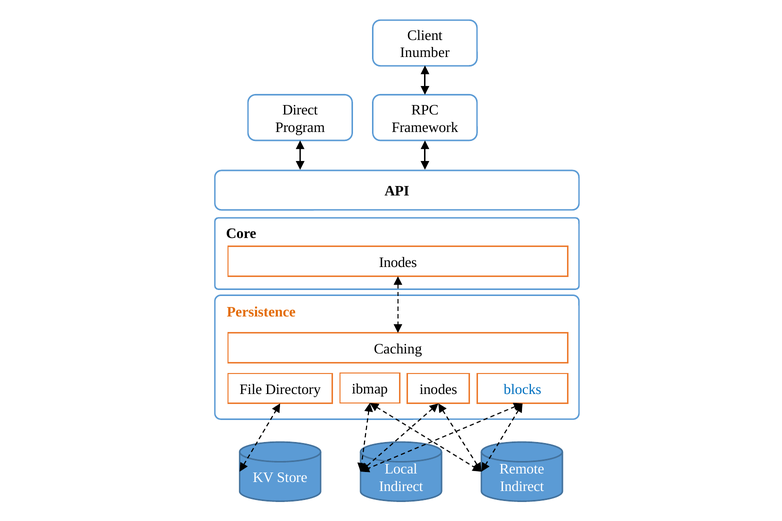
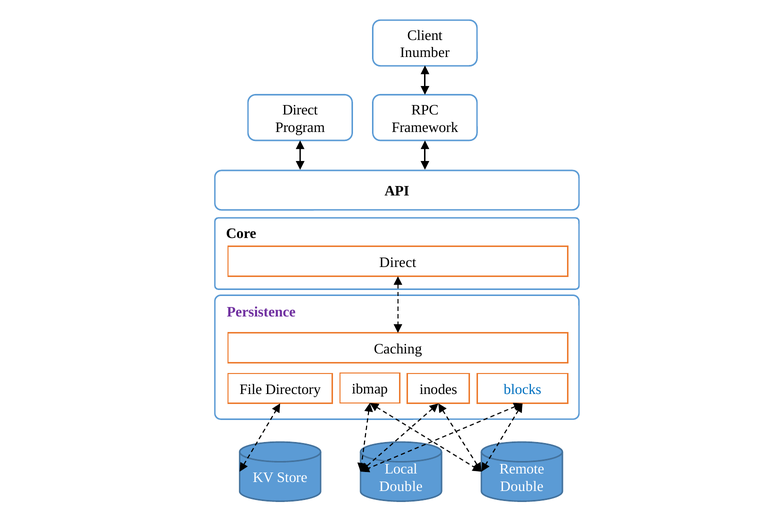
Inodes: Inodes -> Direct (398, 262)
Persistence colour: orange -> purple (261, 312)
Indirect: Indirect -> Double (401, 487)
Indirect: Indirect -> Double (522, 487)
